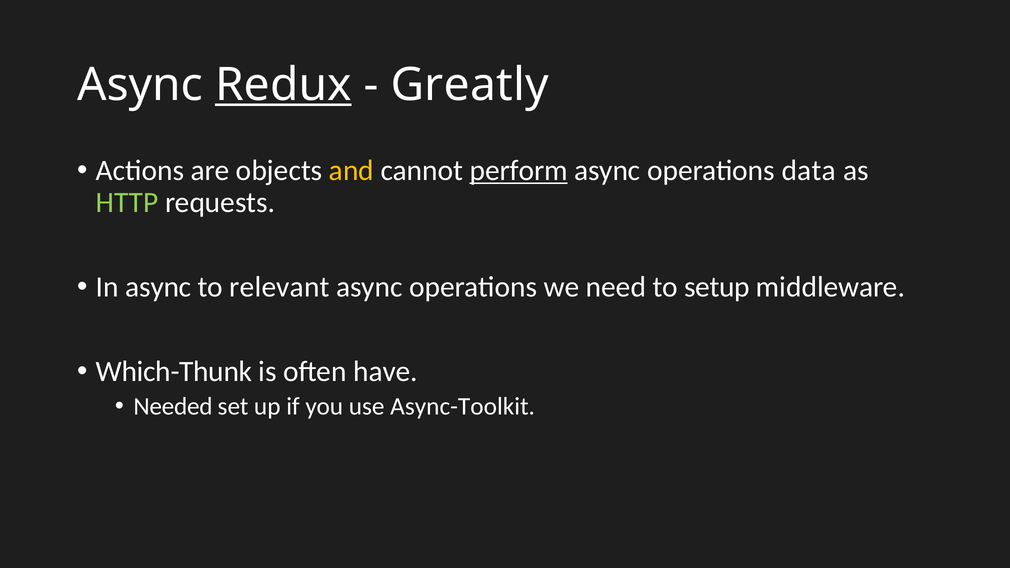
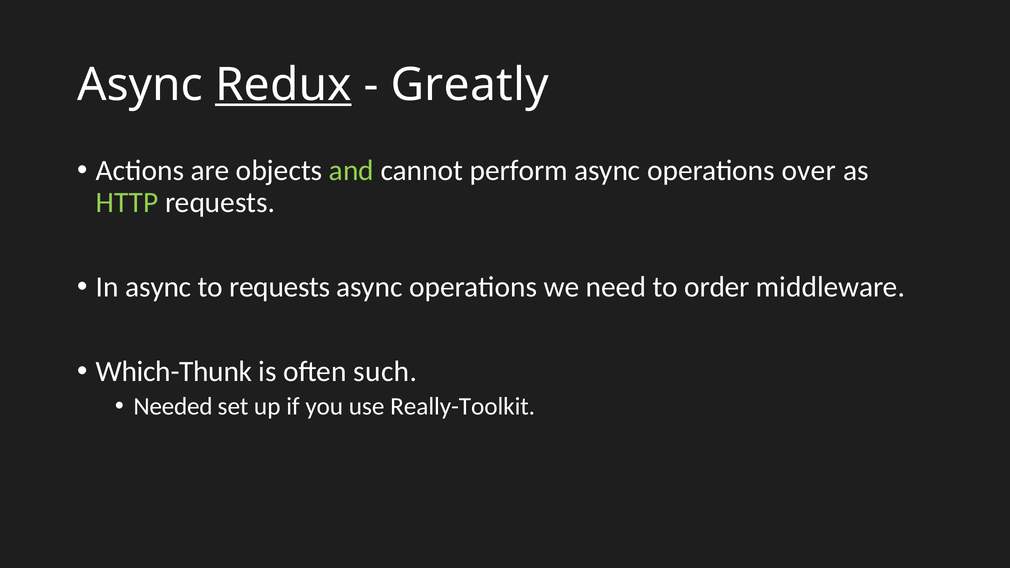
and colour: yellow -> light green (351, 171)
perform underline: present -> none (519, 171)
data: data -> over (809, 171)
to relevant: relevant -> requests (280, 287)
setup: setup -> order (717, 287)
have: have -> such (385, 372)
Async-Toolkit: Async-Toolkit -> Really-Toolkit (463, 406)
